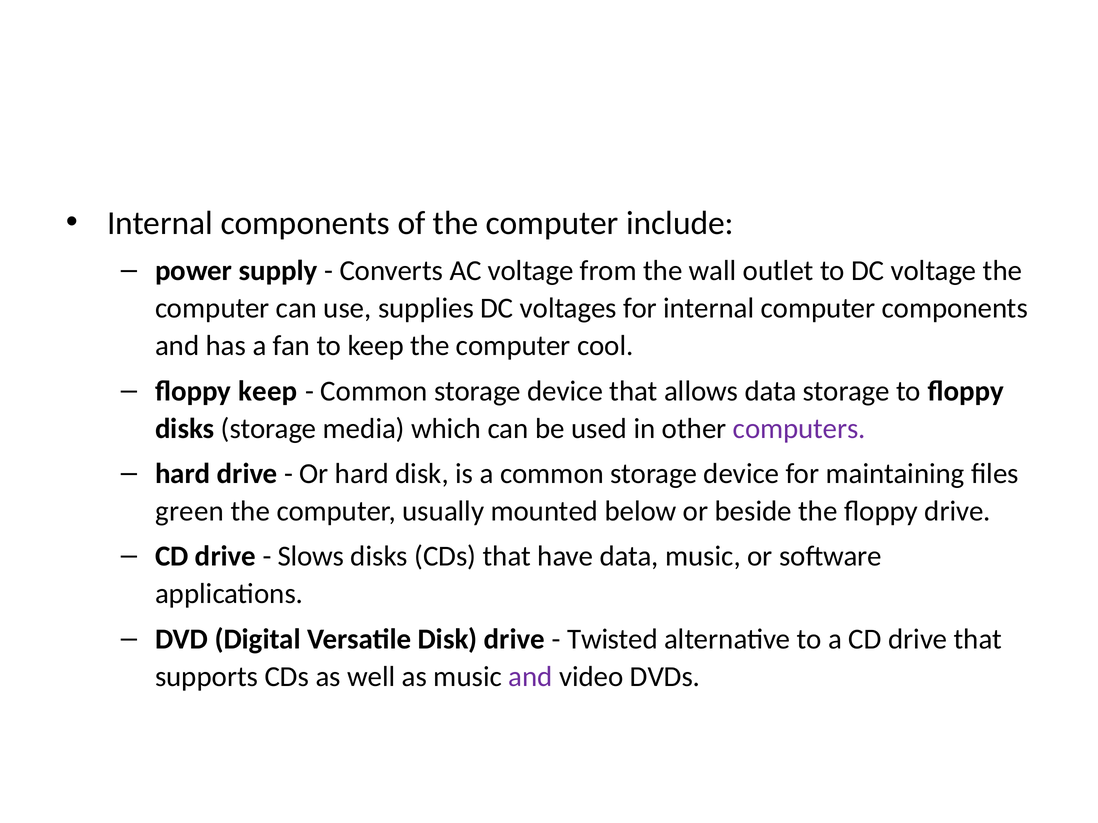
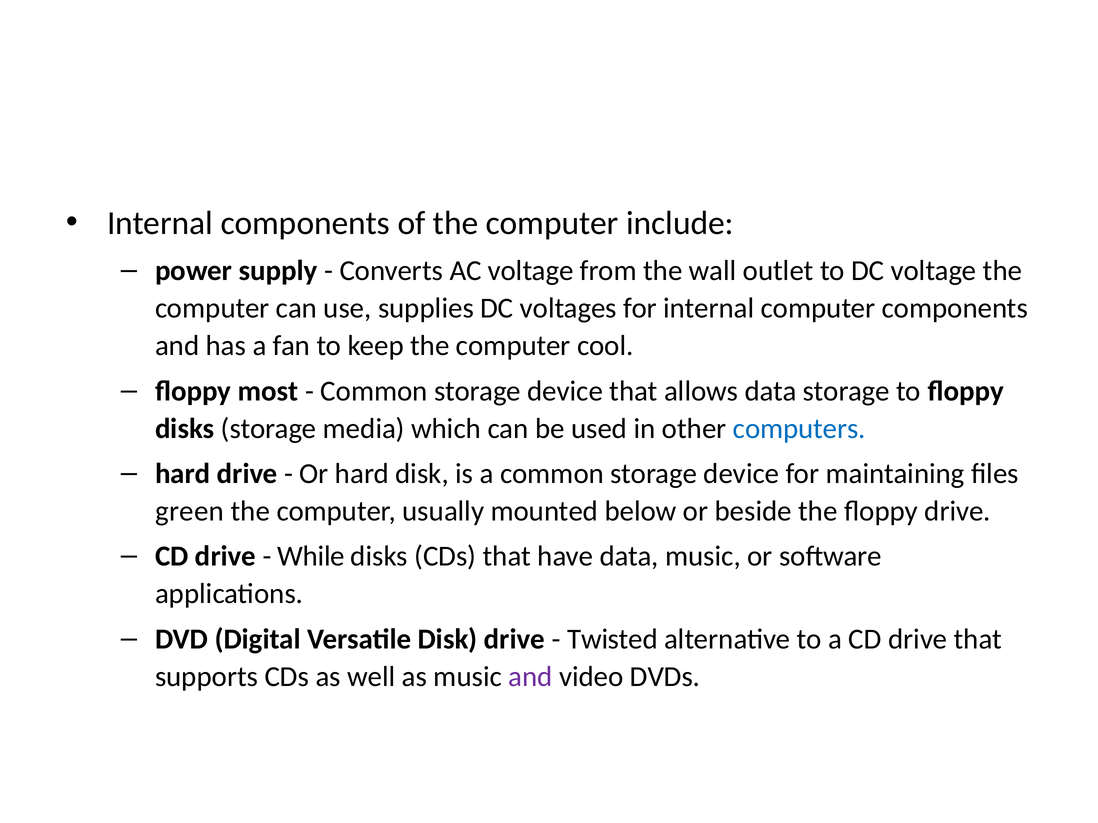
floppy keep: keep -> most (268, 391)
computers colour: purple -> blue (799, 429)
Slows: Slows -> While (311, 557)
